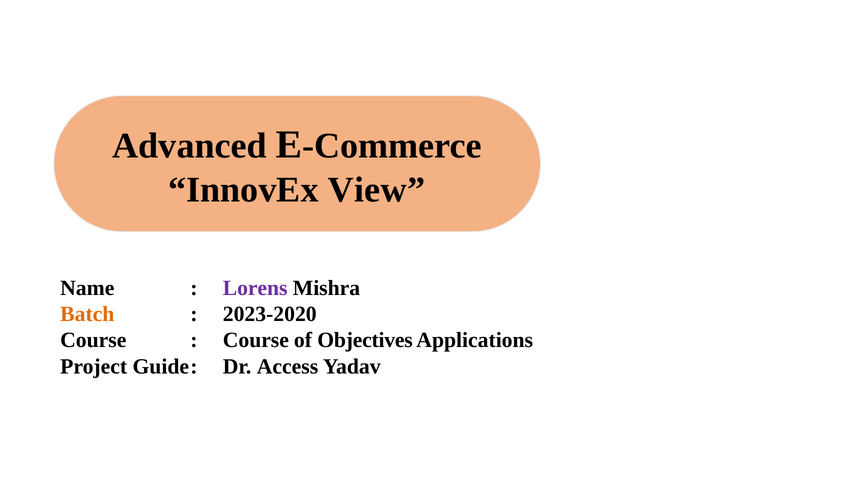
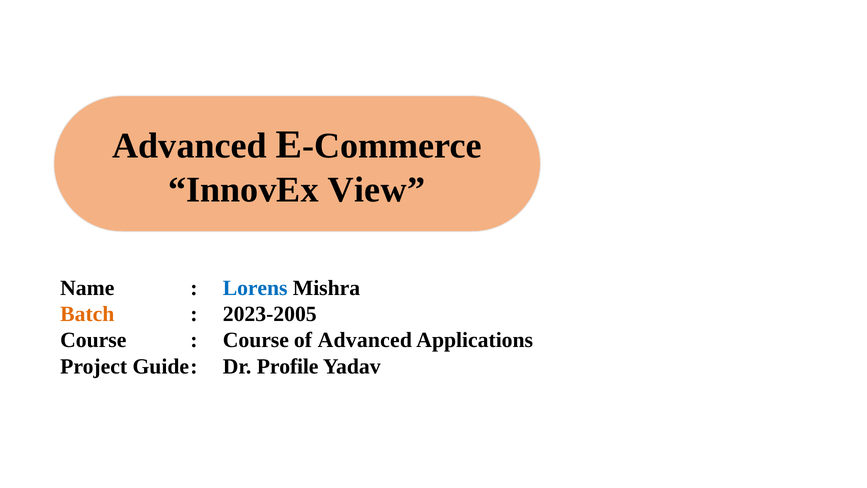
Lorens colour: purple -> blue (255, 288)
2023-2020: 2023-2020 -> 2023-2005 (270, 314)
of Objectives: Objectives -> Advanced (365, 340)
Access: Access -> Profile (288, 366)
